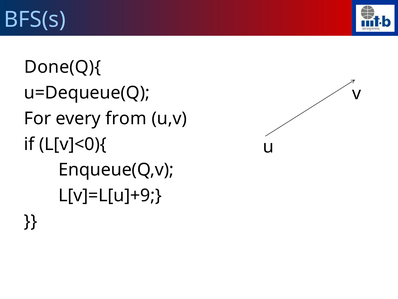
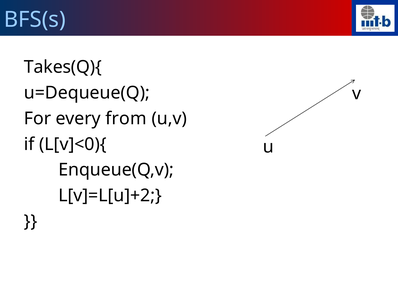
Done(Q){: Done(Q){ -> Takes(Q){ (63, 67)
L[v]=L[u]+9: L[v]=L[u]+9 -> L[v]=L[u]+2 (110, 195)
